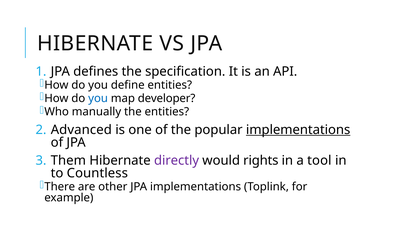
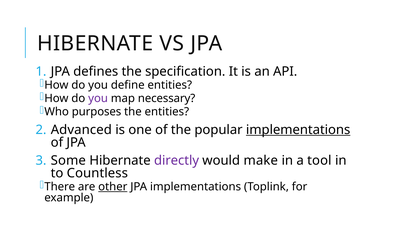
you colour: blue -> purple (98, 98)
developer: developer -> necessary (167, 98)
manually: manually -> purposes (97, 112)
Them: Them -> Some (68, 160)
rights: rights -> make (261, 160)
other underline: none -> present (113, 187)
